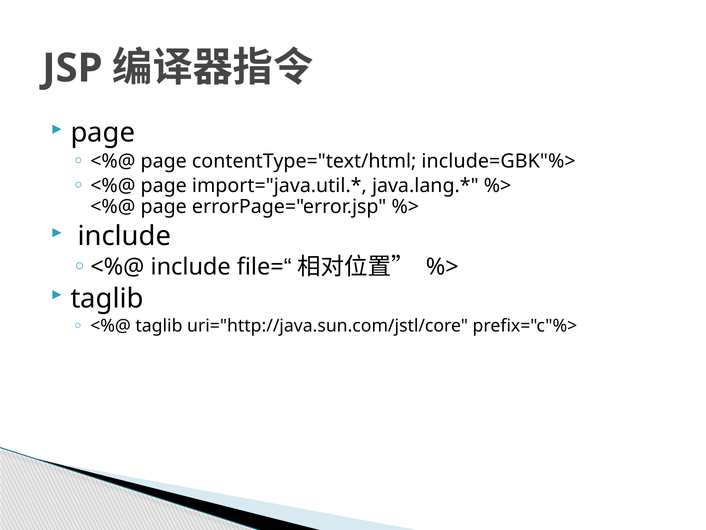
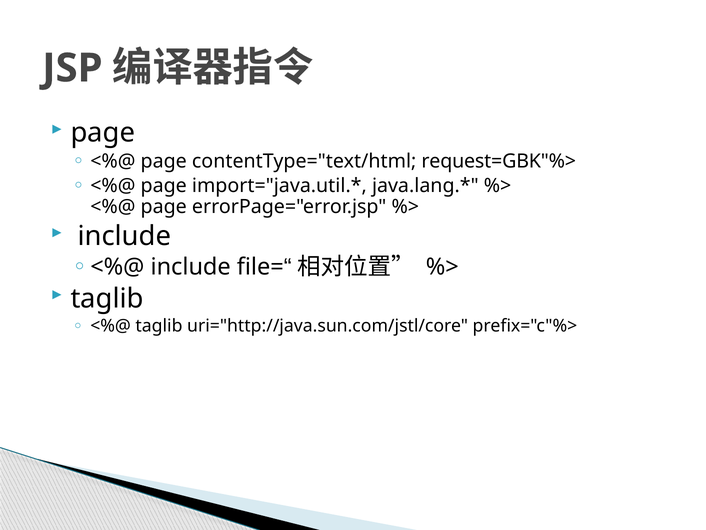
include=GBK"%>: include=GBK"%> -> request=GBK"%> (499, 161)
